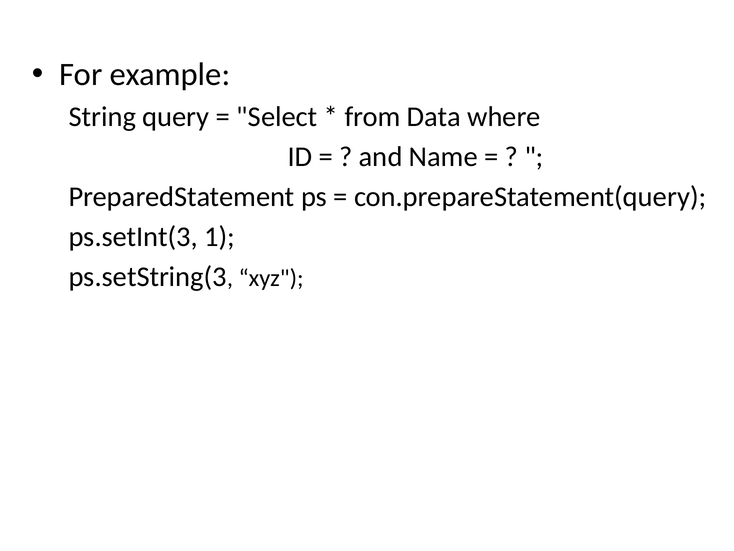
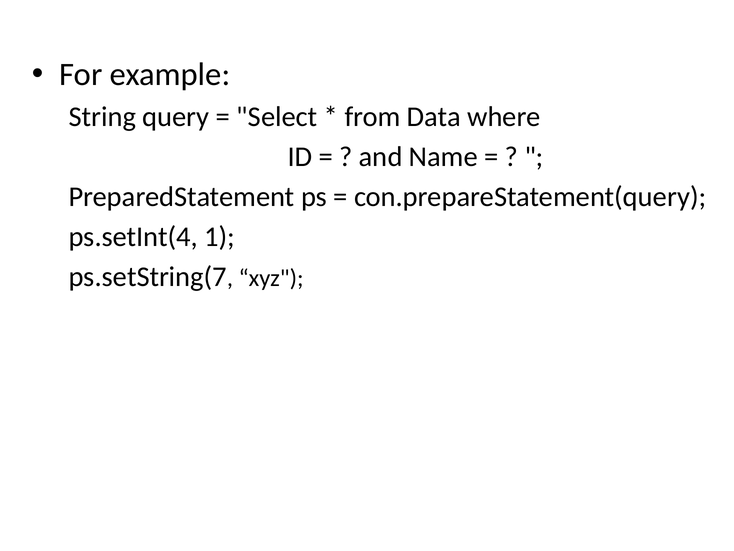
ps.setInt(3: ps.setInt(3 -> ps.setInt(4 (133, 237)
ps.setString(3: ps.setString(3 -> ps.setString(7 (148, 277)
